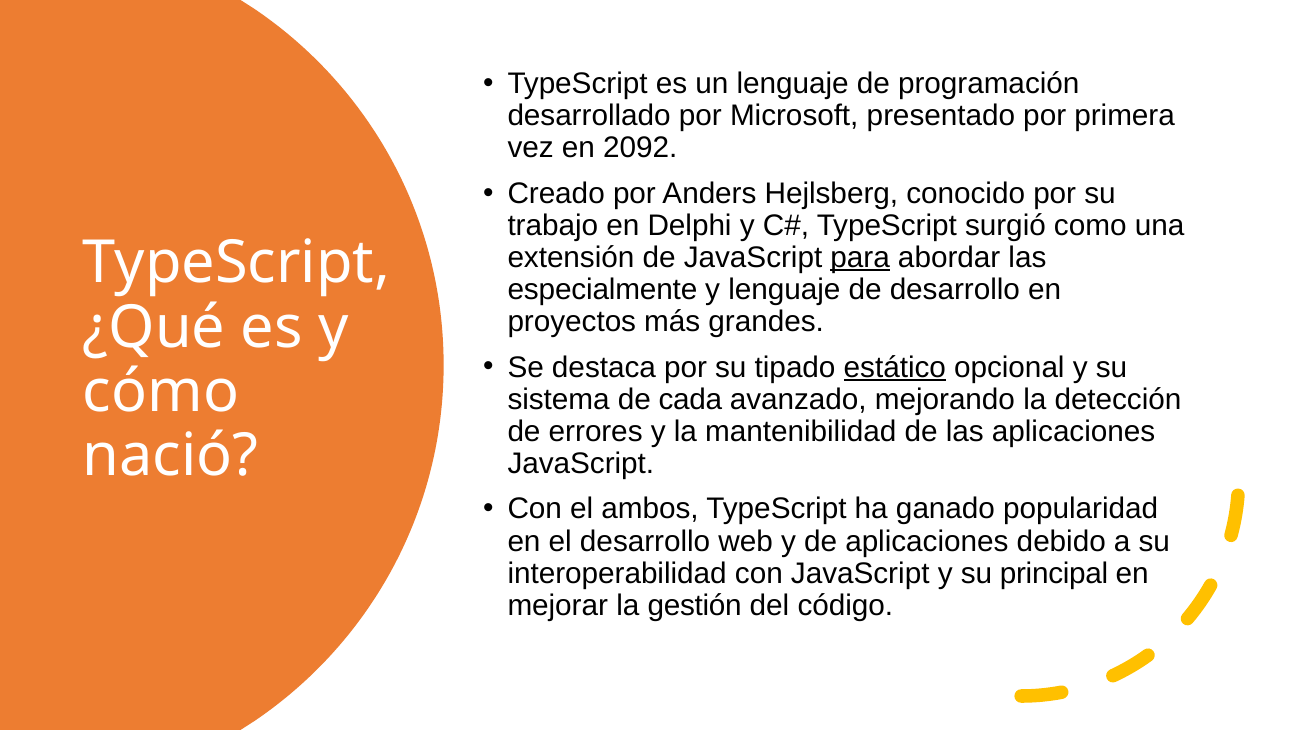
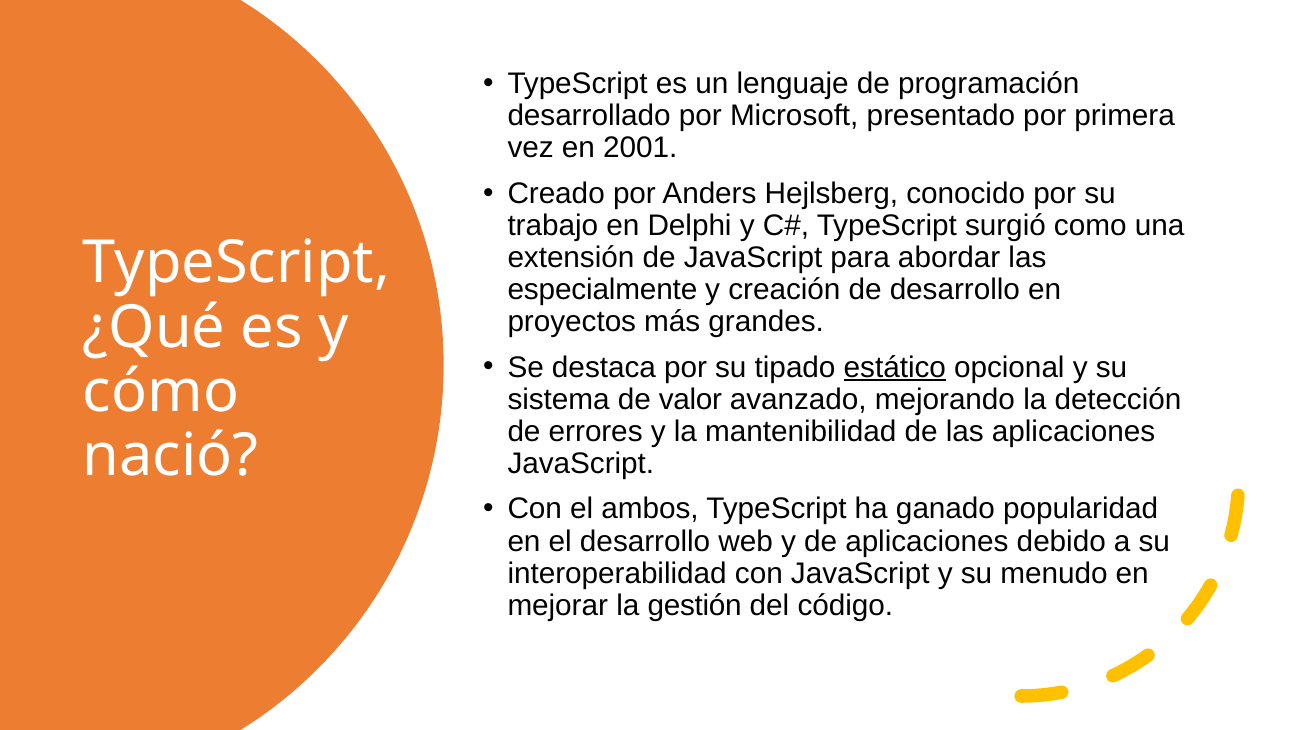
2092: 2092 -> 2001 (640, 148)
para underline: present -> none (860, 258)
y lenguaje: lenguaje -> creación (784, 290)
cada: cada -> valor (690, 399)
principal: principal -> menudo (1054, 573)
